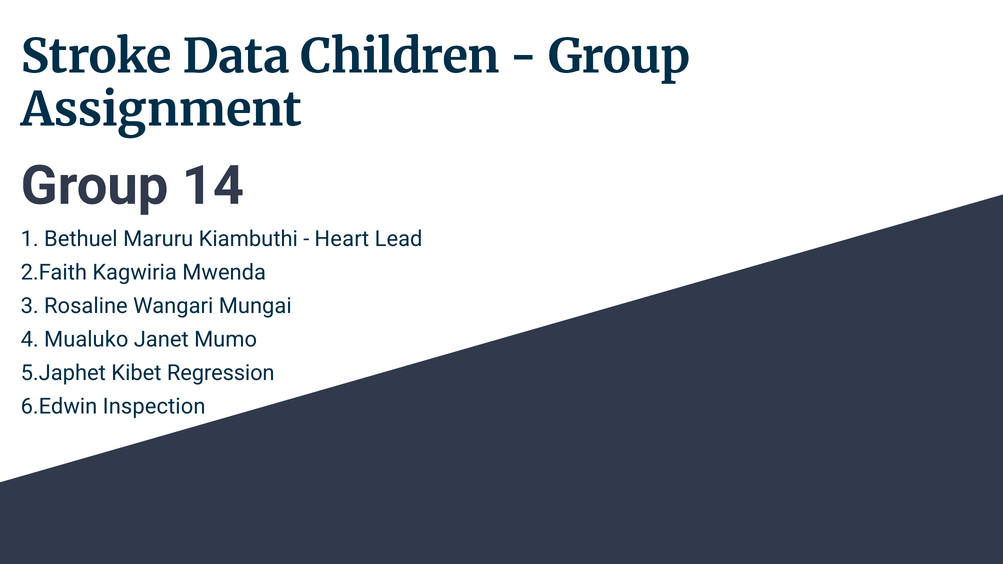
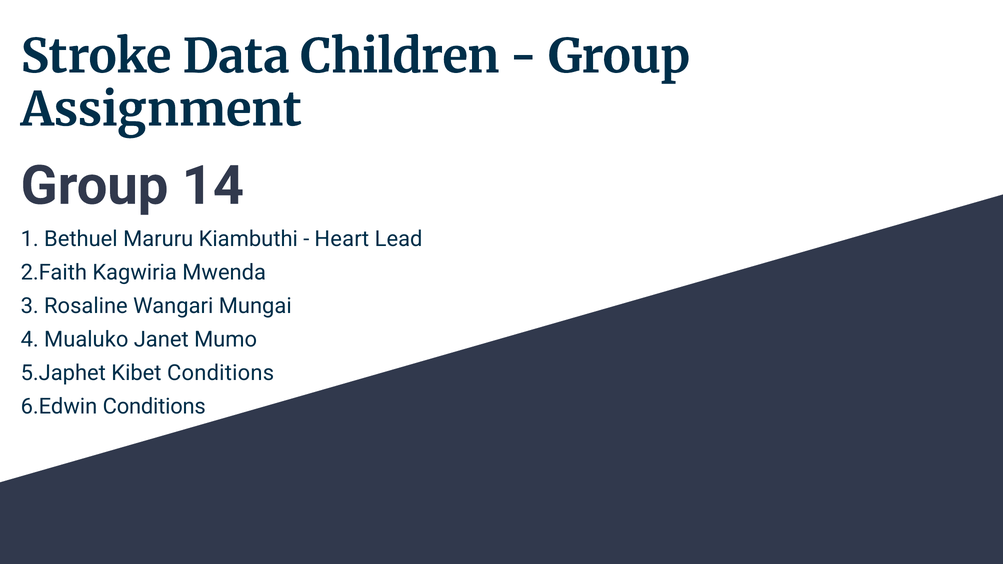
Kibet Regression: Regression -> Conditions (221, 373)
6.Edwin Inspection: Inspection -> Conditions (154, 407)
